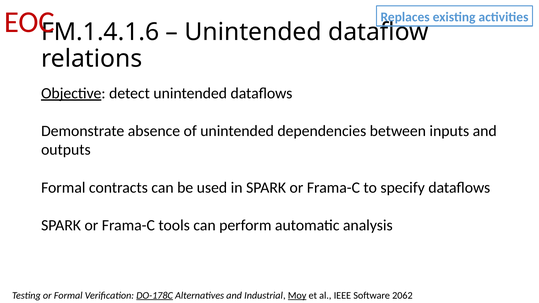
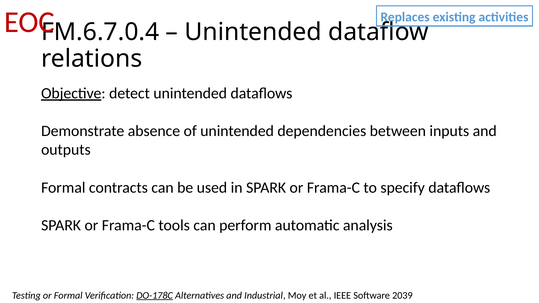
FM.1.4.1.6: FM.1.4.1.6 -> FM.6.7.0.4 (100, 32)
Moy underline: present -> none (297, 296)
2062: 2062 -> 2039 (402, 296)
